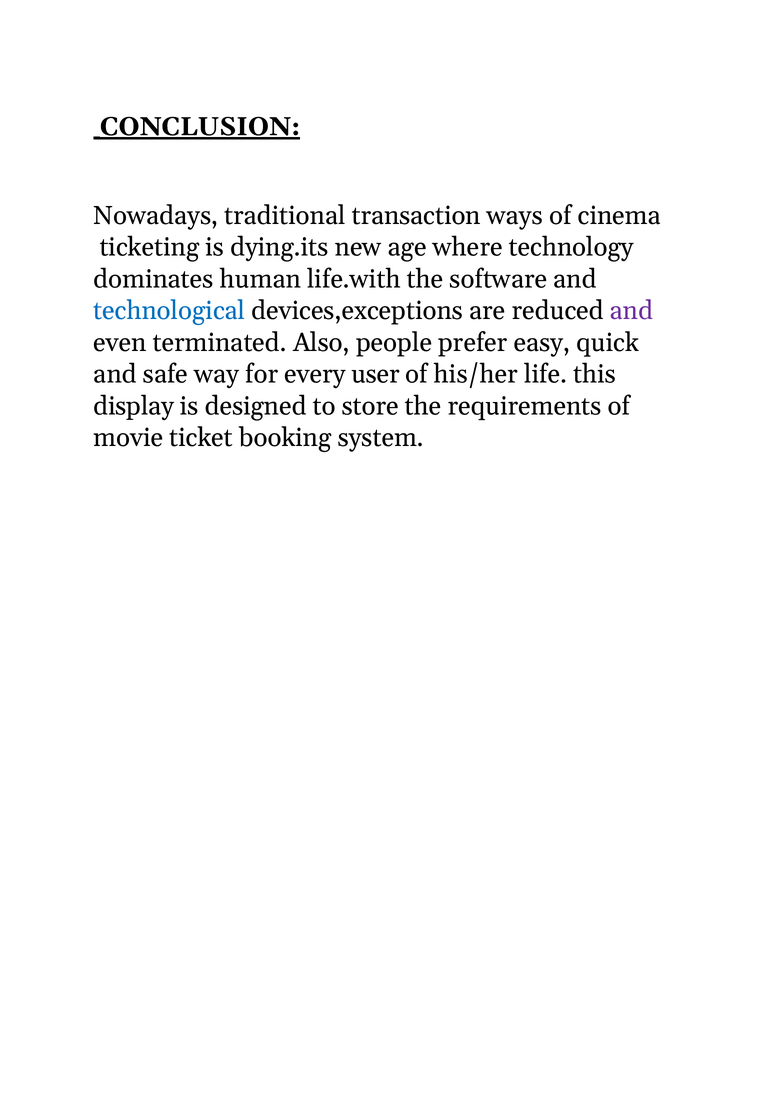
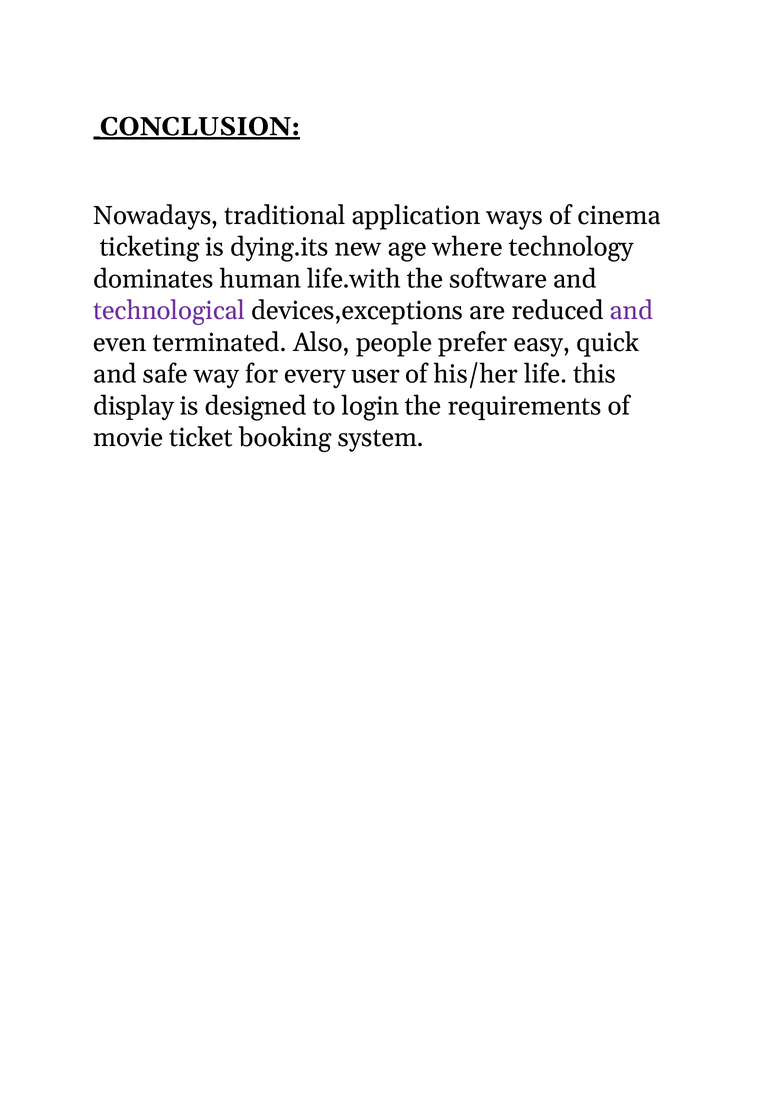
transaction: transaction -> application (416, 216)
technological colour: blue -> purple (169, 311)
store: store -> login (370, 406)
